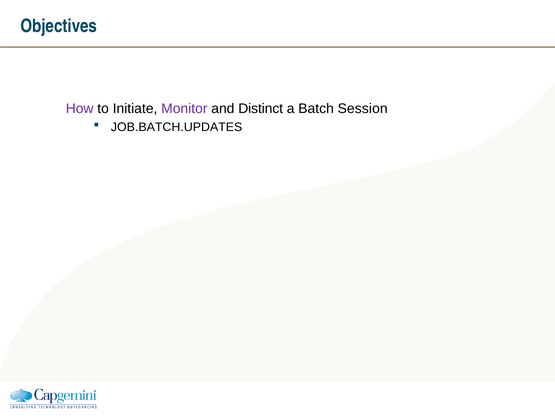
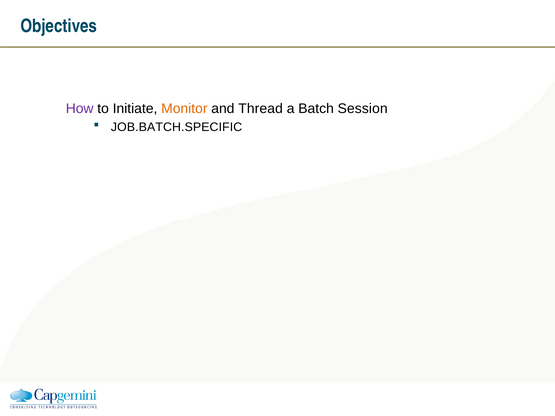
Monitor colour: purple -> orange (184, 109)
Distinct: Distinct -> Thread (261, 109)
JOB.BATCH.UPDATES: JOB.BATCH.UPDATES -> JOB.BATCH.SPECIFIC (177, 127)
